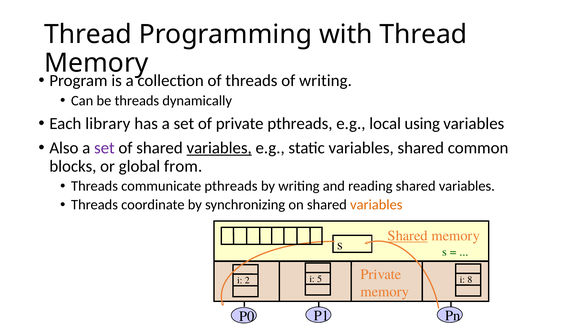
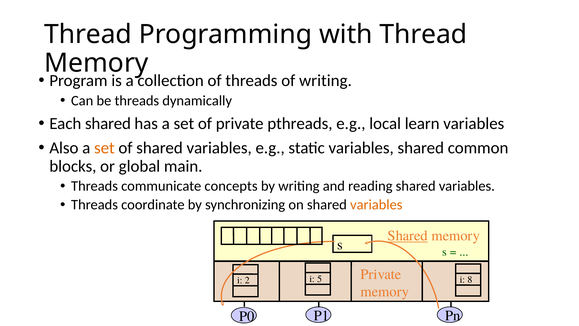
Each library: library -> shared (108, 124)
using: using -> learn (422, 124)
set colour: purple -> orange (104, 148)
variables underline: present -> none (219, 148)
from: from -> main (183, 166)
communicate pthreads: pthreads -> concepts (231, 186)
